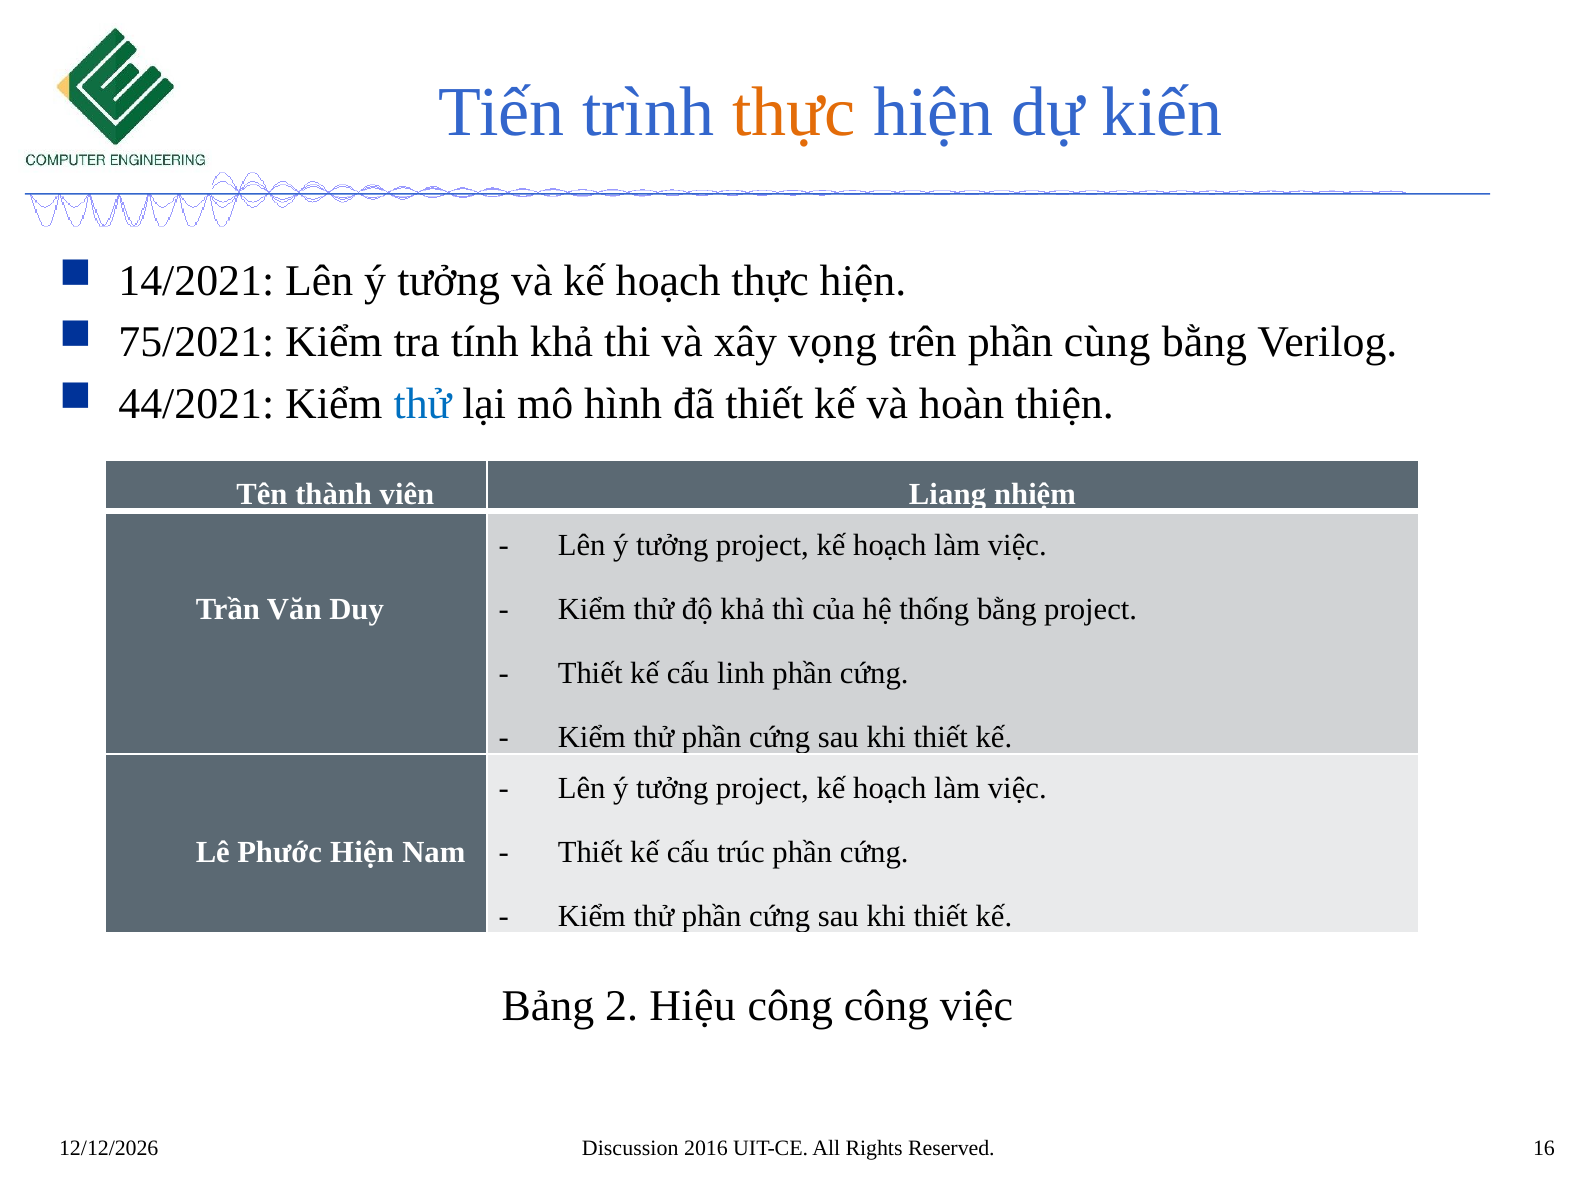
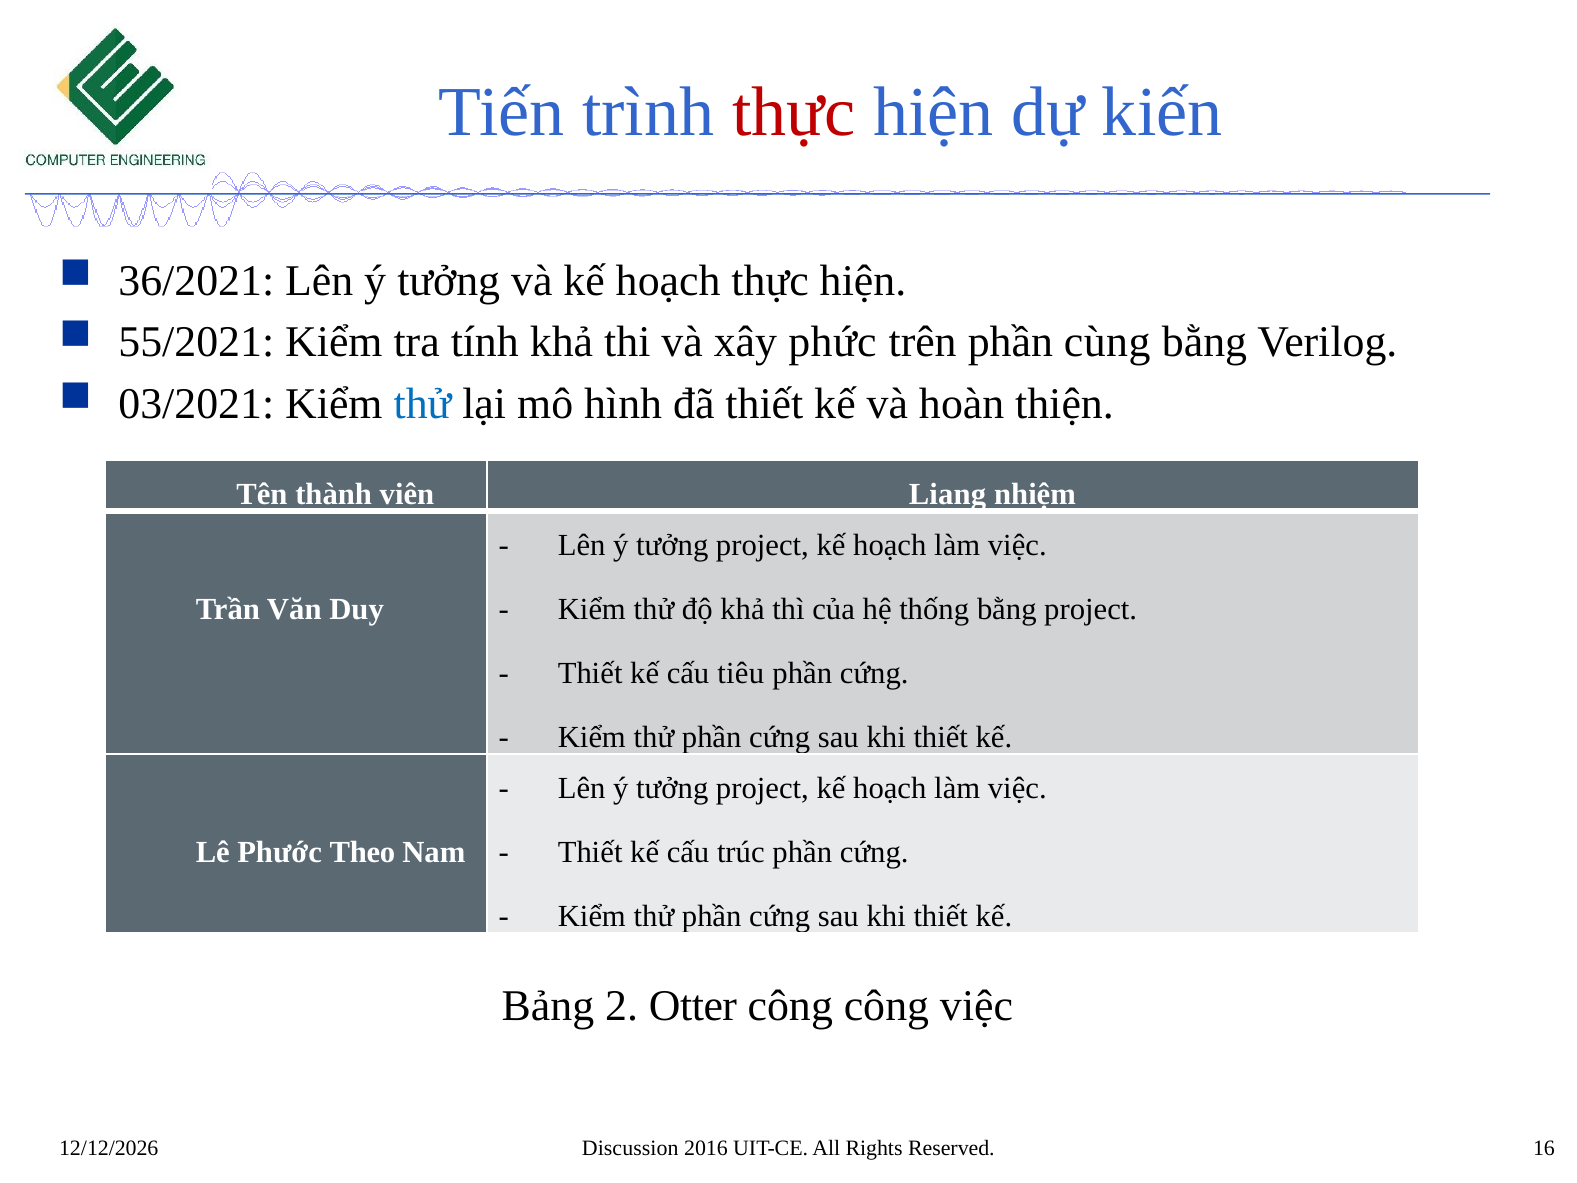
thực colour: orange -> red (794, 112)
14/2021: 14/2021 -> 36/2021 (196, 281)
75/2021: 75/2021 -> 55/2021 (196, 342)
vọng: vọng -> phức (833, 342)
44/2021: 44/2021 -> 03/2021 (196, 404)
linh: linh -> tiêu (741, 673)
Phước Hiện: Hiện -> Theo (362, 852)
Hiệu: Hiệu -> Otter (693, 1005)
